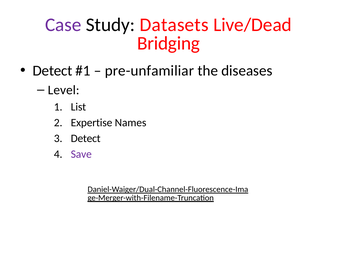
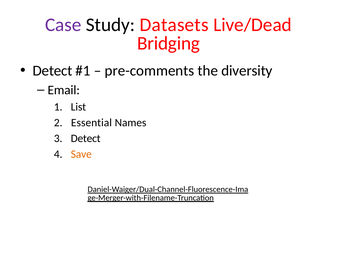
pre-unfamiliar: pre-unfamiliar -> pre-comments (149, 71)
diseases: diseases -> diversity (247, 71)
Level: Level -> Email (64, 90)
Expertise: Expertise -> Essential (91, 122)
Save colour: purple -> orange (81, 154)
